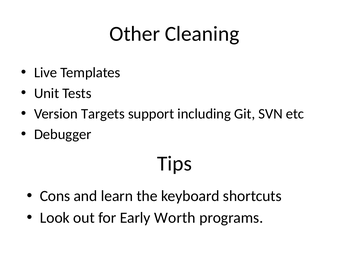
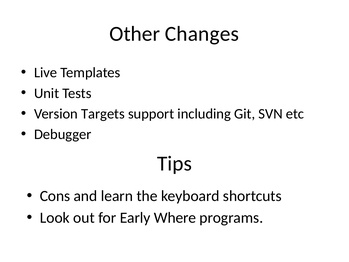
Cleaning: Cleaning -> Changes (202, 34)
Worth: Worth -> Where (175, 218)
